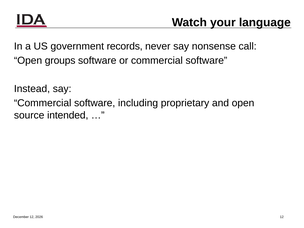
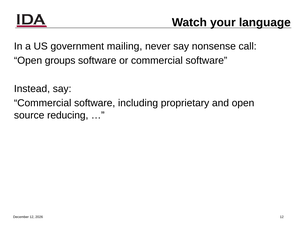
records: records -> mailing (125, 46)
intended: intended -> reducing (68, 115)
